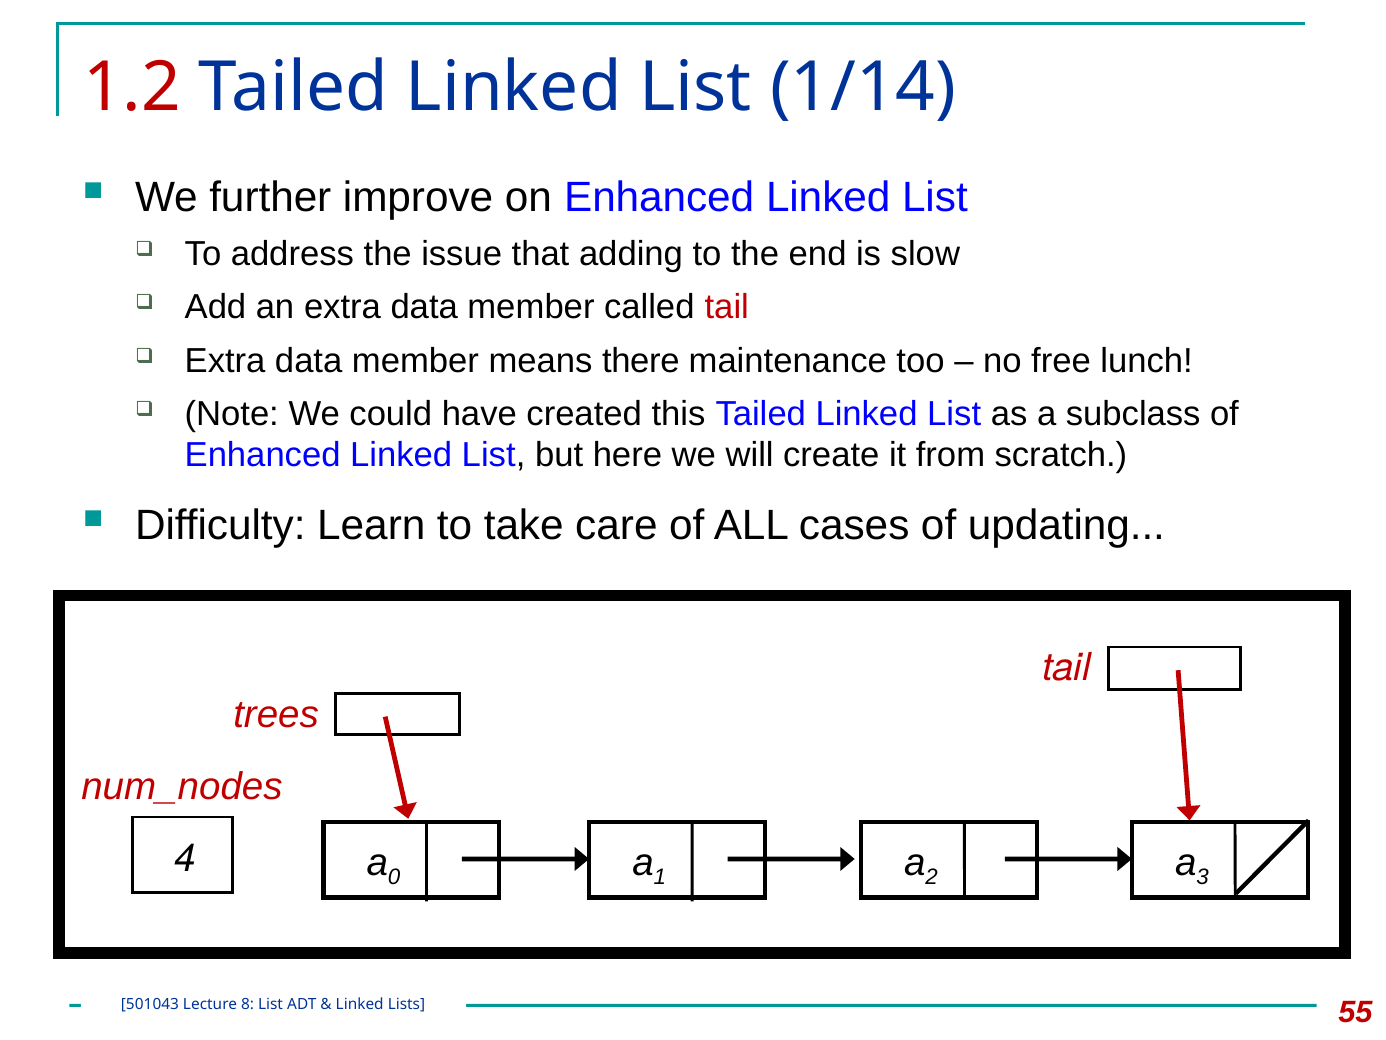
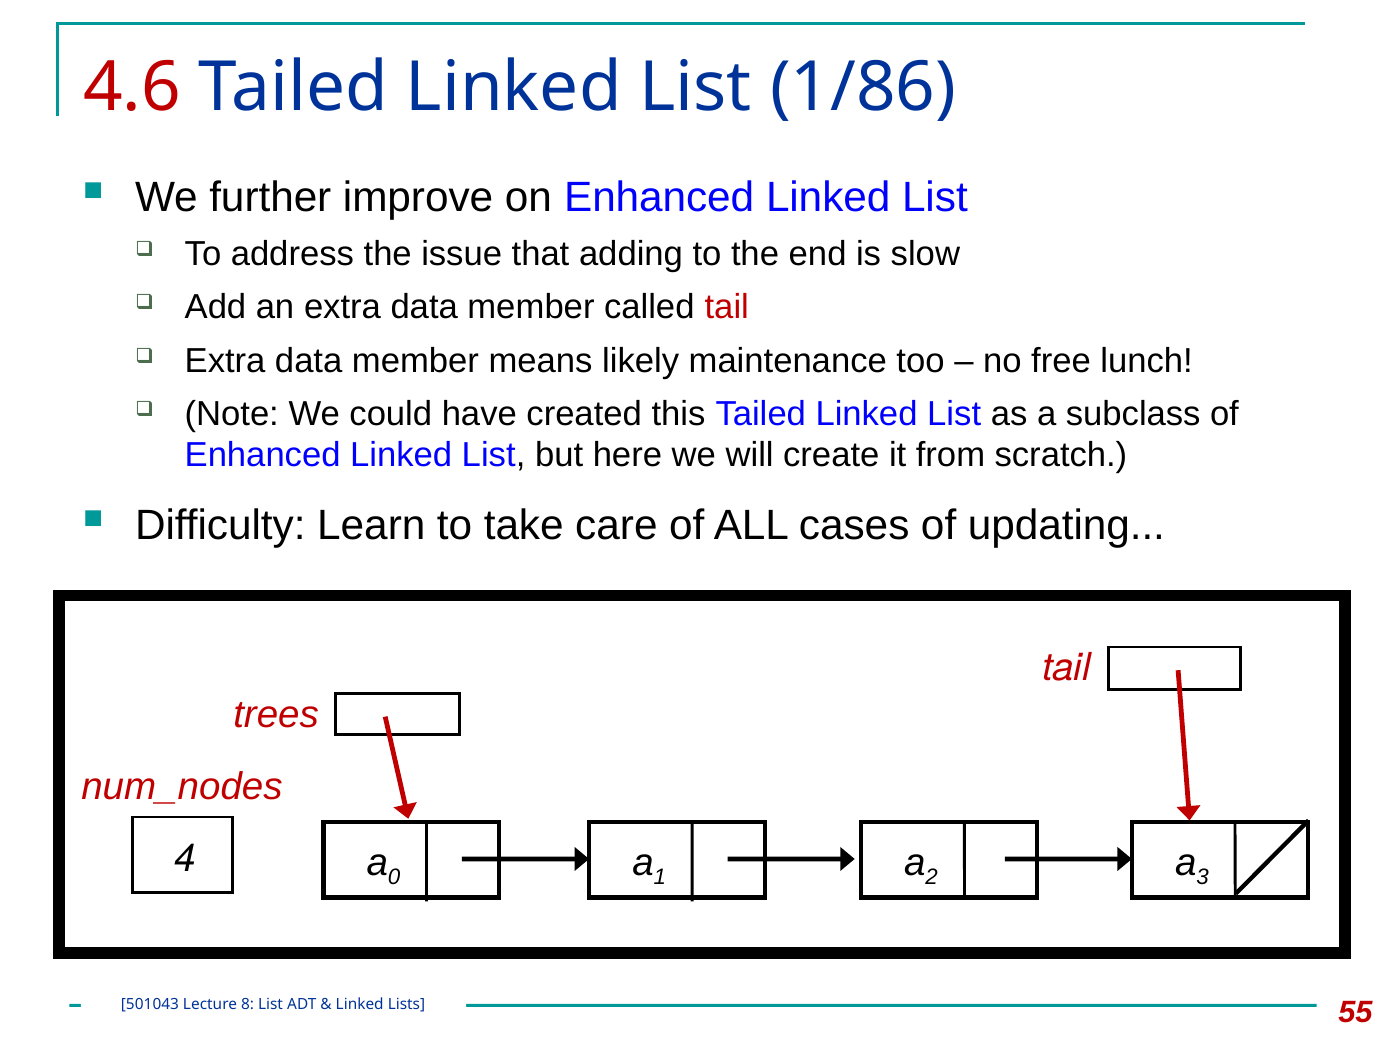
1.2: 1.2 -> 4.6 (132, 88)
1/14: 1/14 -> 1/86 (863, 88)
there: there -> likely (641, 360)
